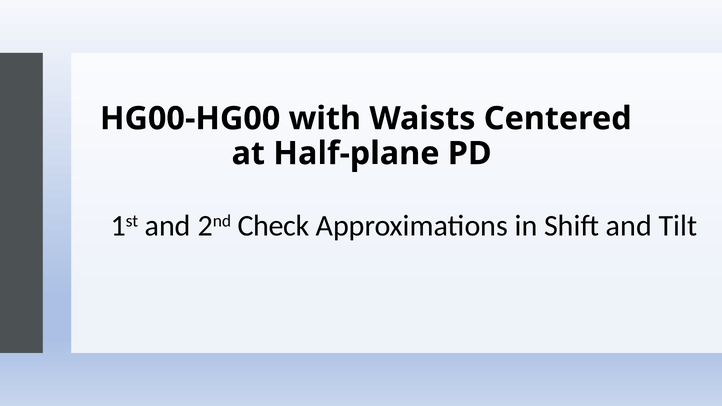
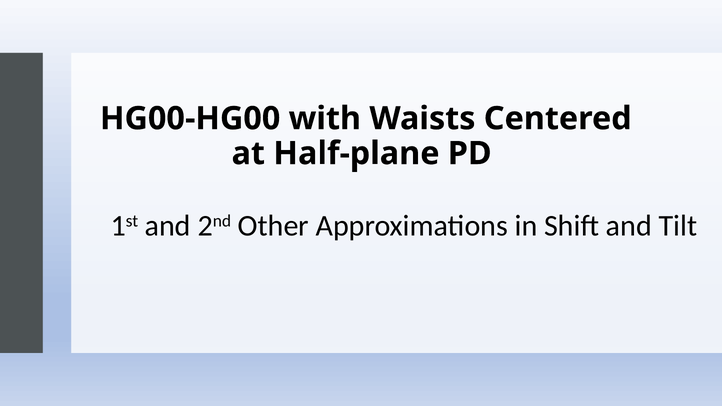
Check: Check -> Other (273, 226)
